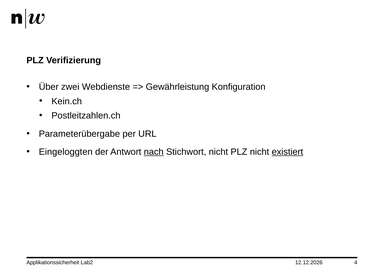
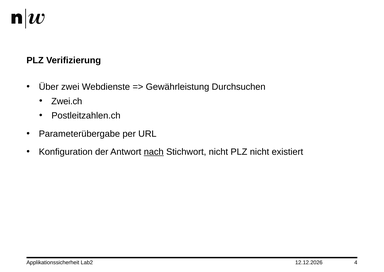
Konfiguration: Konfiguration -> Durchsuchen (239, 87)
Kein.ch: Kein.ch -> Zwei.ch (67, 101)
Eingeloggten: Eingeloggten -> Konfiguration (66, 152)
existiert underline: present -> none (287, 152)
